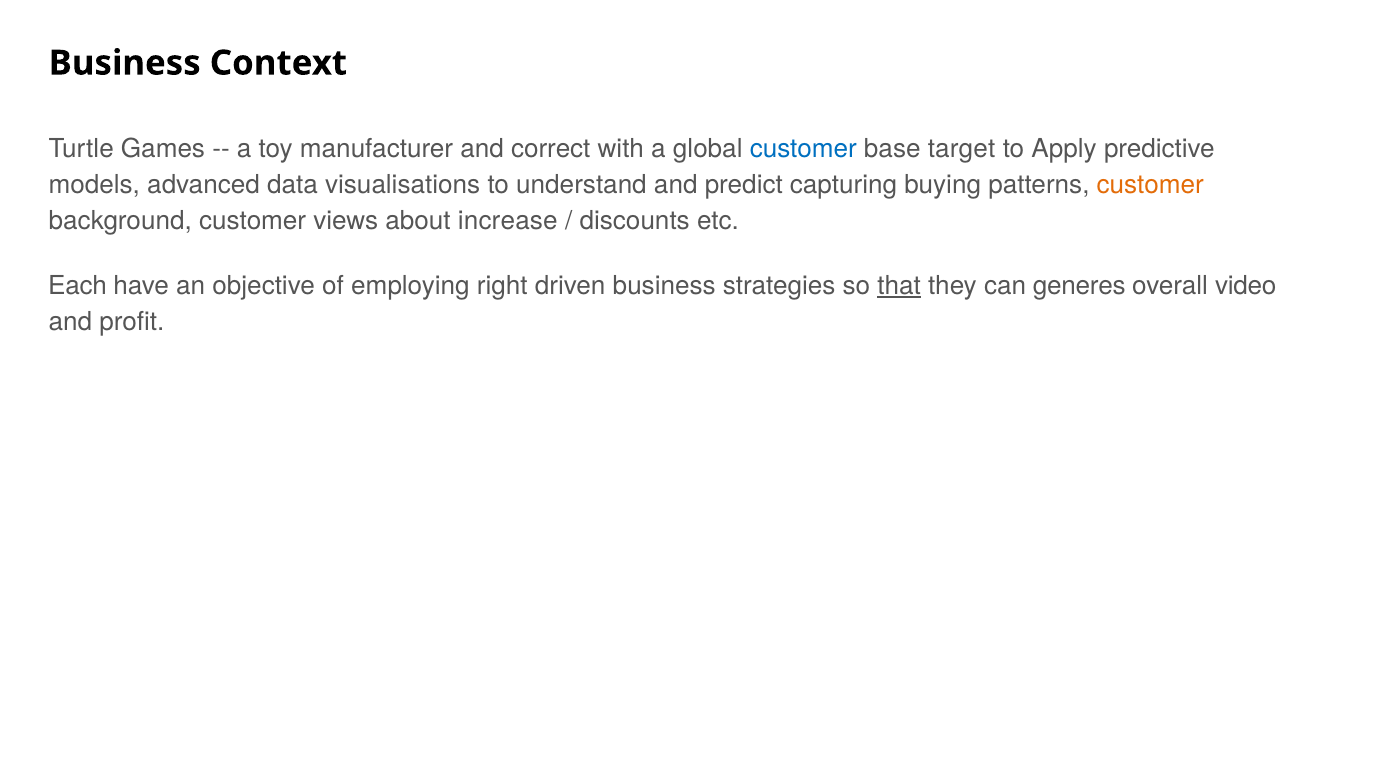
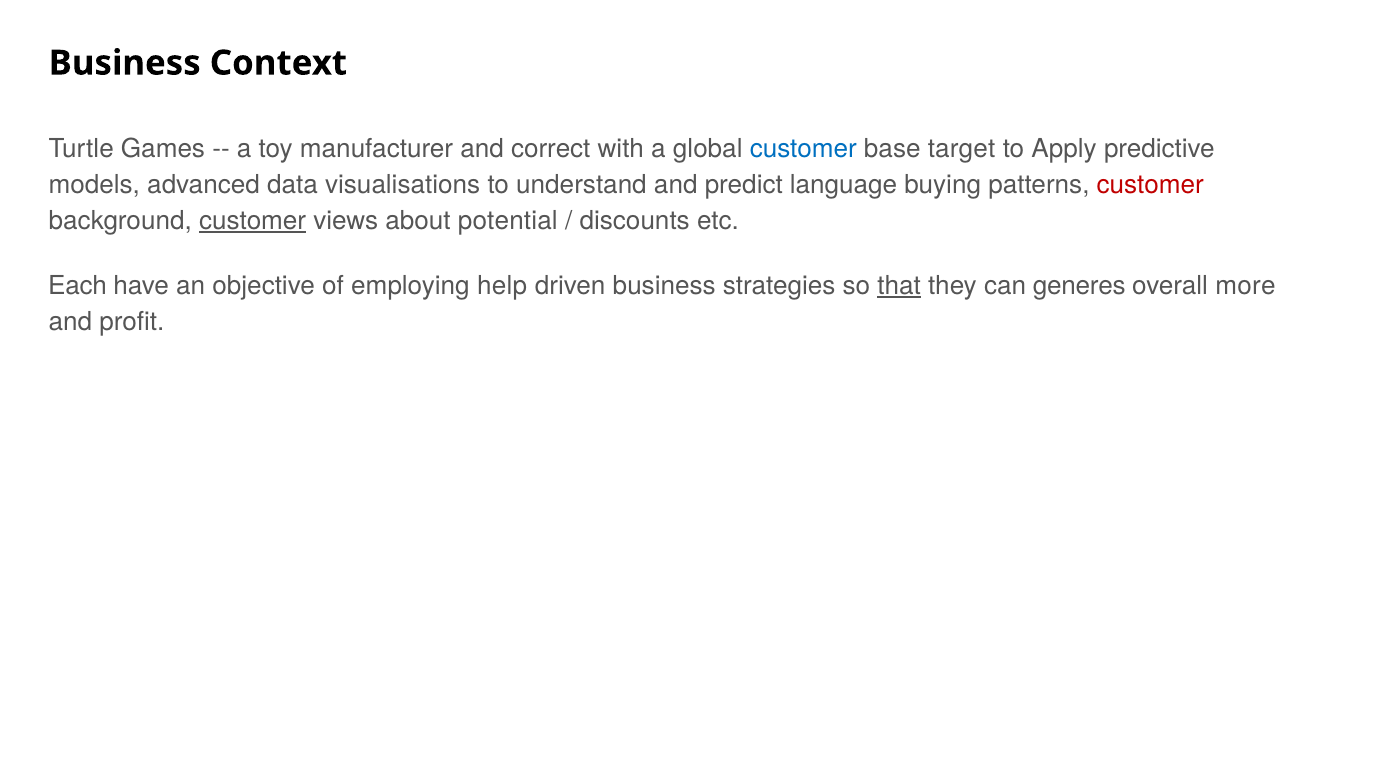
capturing: capturing -> language (844, 185)
customer colour: orange -> red (1150, 185)
customer underline: none -> present (253, 221)
increase: increase -> potential (508, 221)
right: right -> help (502, 286)
video: video -> more (1246, 286)
